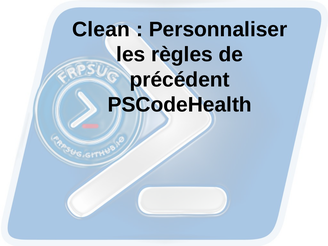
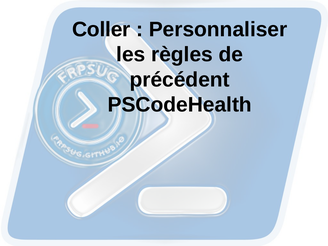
Clean: Clean -> Coller (101, 29)
